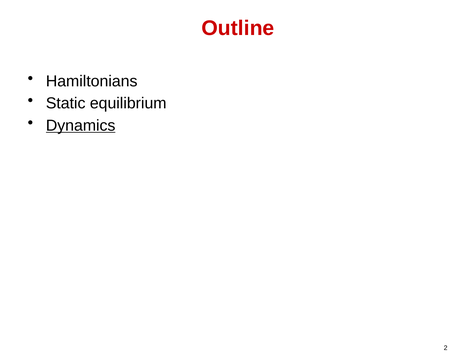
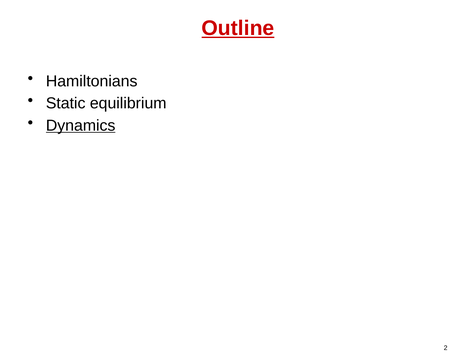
Outline underline: none -> present (238, 28)
